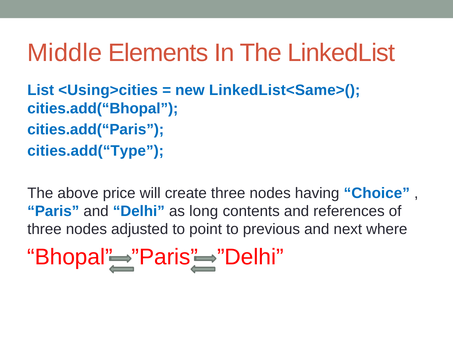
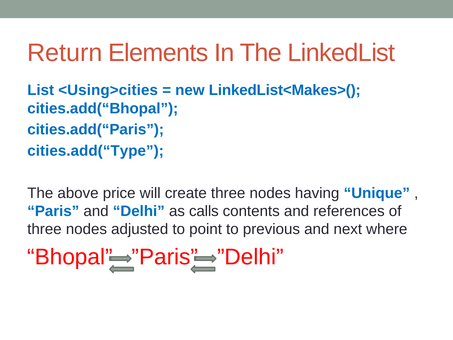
Middle: Middle -> Return (65, 53)
LinkedList<Same>(: LinkedList<Same>( -> LinkedList<Makes>( (285, 90)
Choice: Choice -> Unique (377, 193)
long: long -> calls (204, 211)
